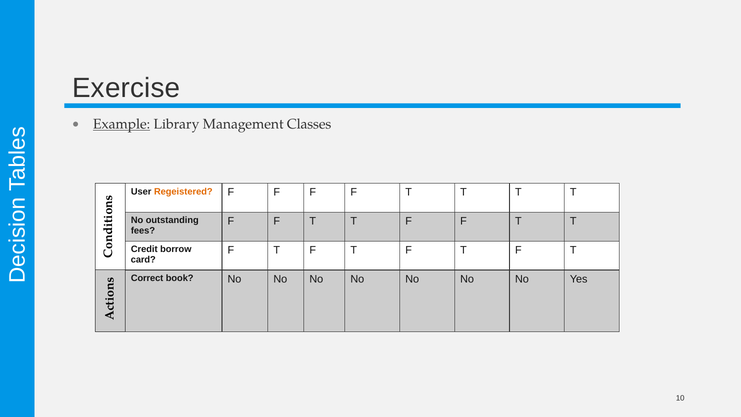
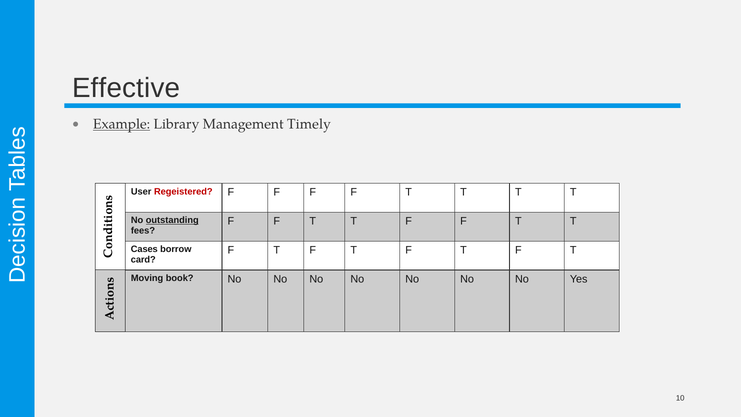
Exercise: Exercise -> Effective (126, 88)
Classes: Classes -> Timely (309, 124)
Regeistered colour: orange -> red (183, 191)
outstanding underline: none -> present (172, 220)
Credit: Credit -> Cases (144, 249)
Correct: Correct -> Moving (147, 278)
